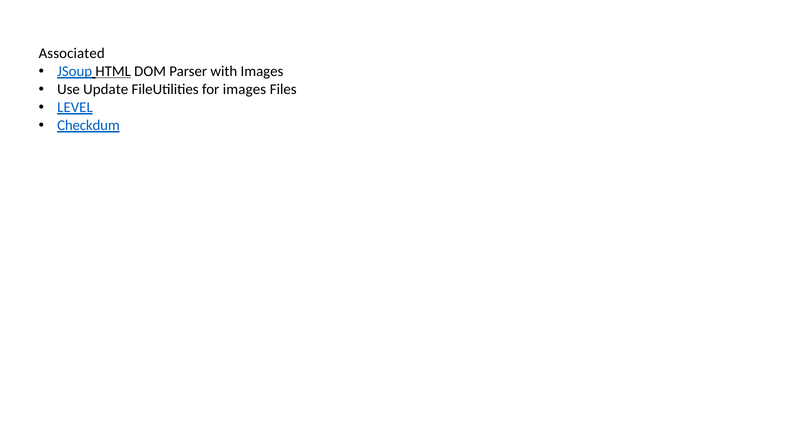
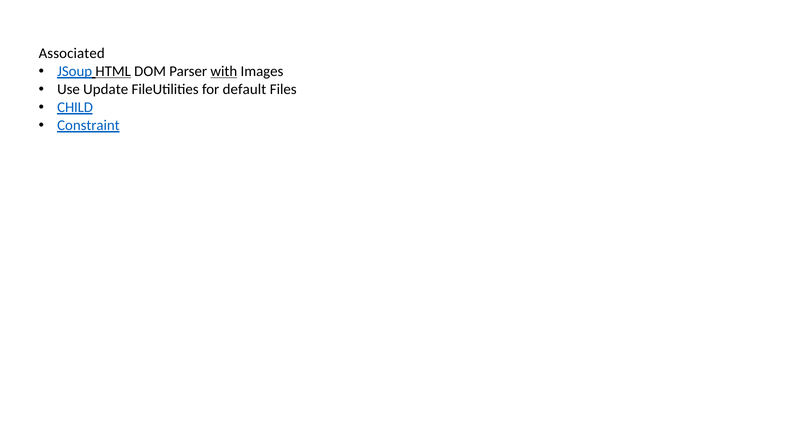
with underline: none -> present (224, 71)
for images: images -> default (244, 90)
LEVEL: LEVEL -> CHILD (75, 107)
Checkdum: Checkdum -> Constraint (88, 126)
